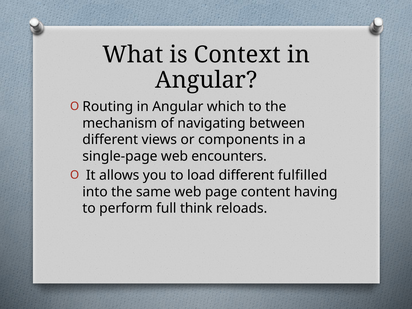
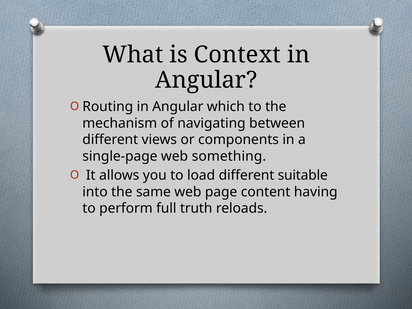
encounters: encounters -> something (229, 156)
fulfilled: fulfilled -> suitable (303, 175)
think: think -> truth (196, 208)
